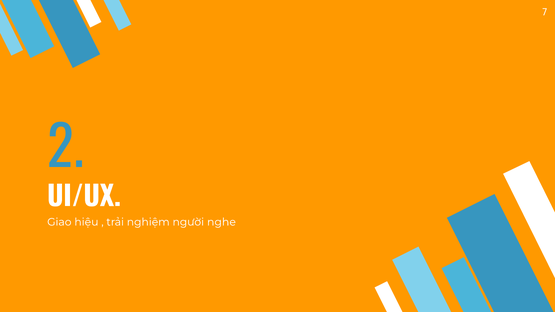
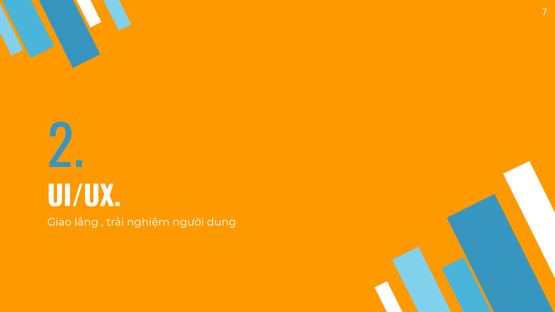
hiệu: hiệu -> lắng (86, 222)
nghe: nghe -> dung (222, 222)
